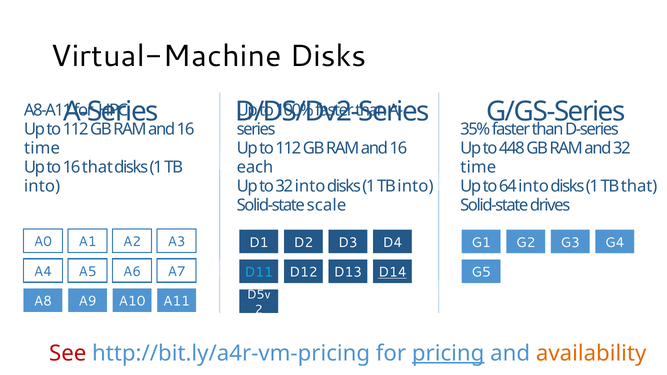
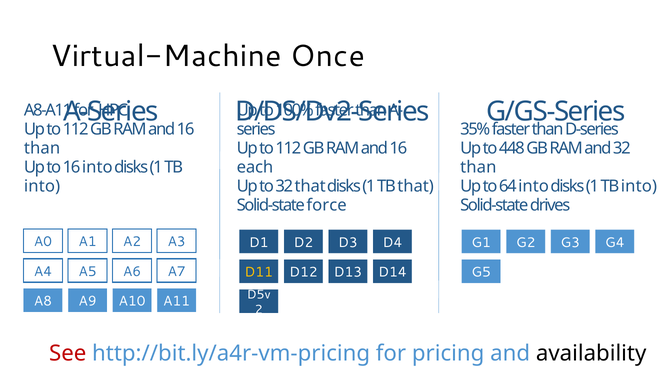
Virtual-Machine Disks: Disks -> Once (328, 56)
time: time -> than (42, 148)
16 that: that -> into (97, 167)
time: time -> than (478, 167)
32 into: into -> that (310, 186)
into: into -> that (416, 186)
that: that -> into (639, 186)
scale: scale -> force (327, 205)
D11 colour: light blue -> yellow (259, 272)
D14 underline: present -> none (392, 272)
pricing underline: present -> none (448, 353)
availability colour: orange -> black (591, 353)
